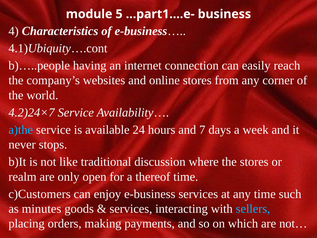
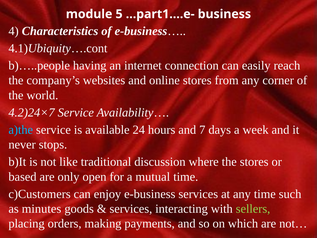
realm: realm -> based (22, 177)
thereof: thereof -> mutual (153, 177)
sellers colour: light blue -> light green (253, 209)
